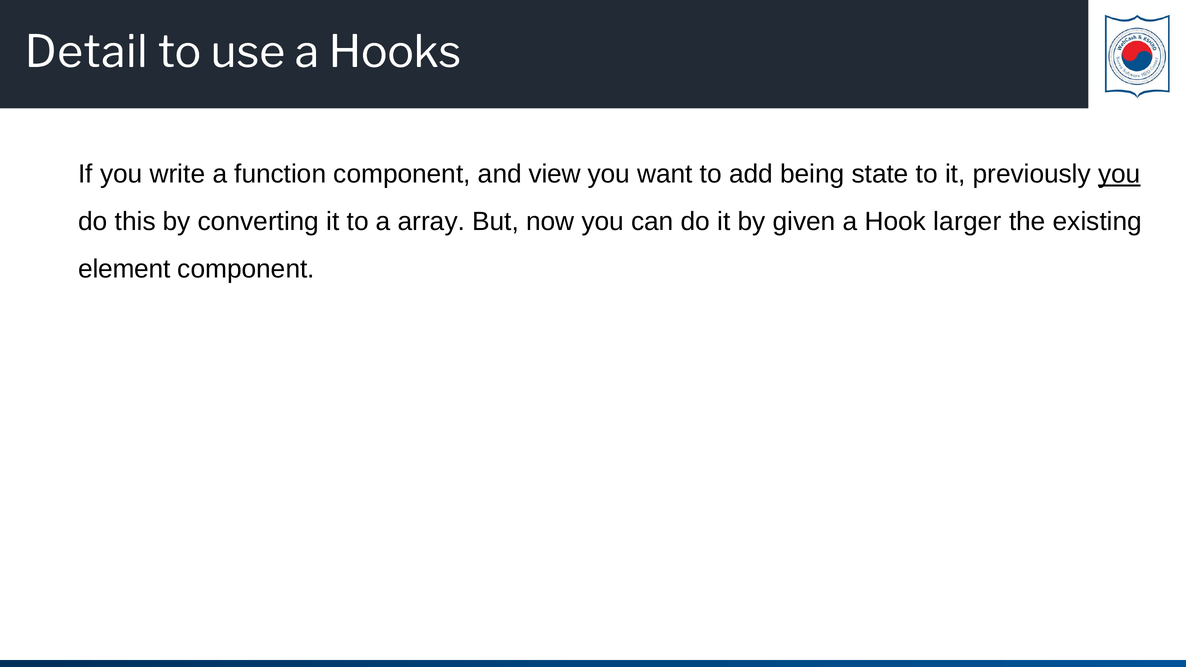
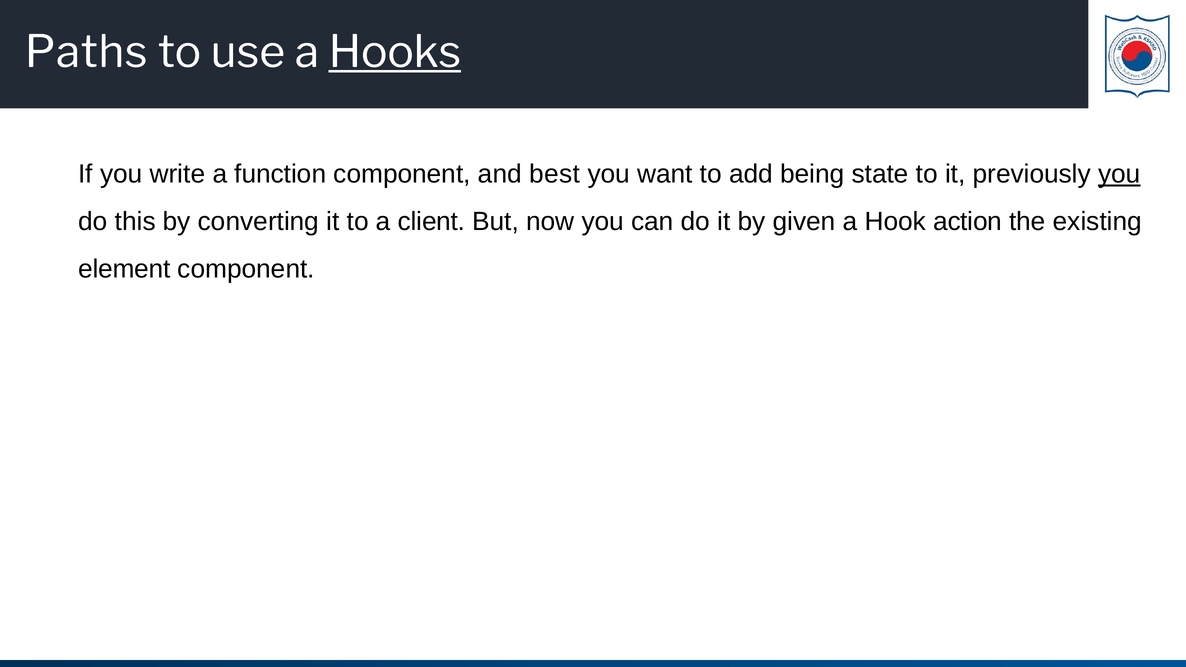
Detail: Detail -> Paths (86, 52)
Hooks underline: none -> present (395, 52)
view: view -> best (555, 174)
array: array -> client (432, 222)
larger: larger -> action (968, 222)
